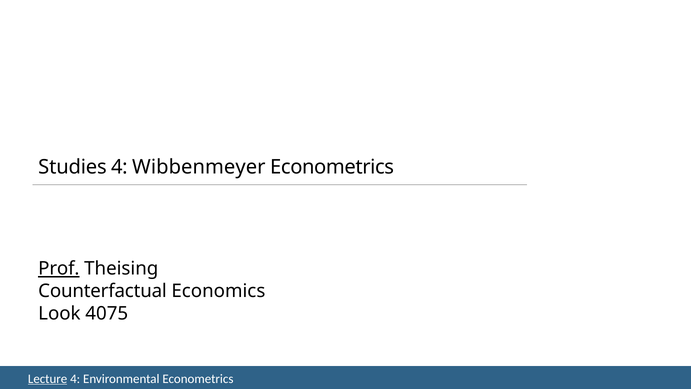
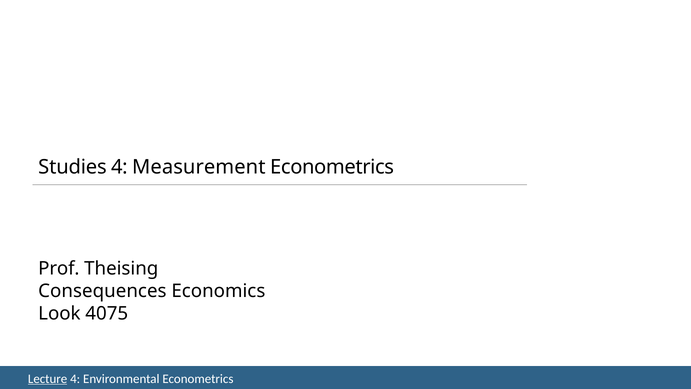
Wibbenmeyer: Wibbenmeyer -> Measurement (199, 167)
Prof underline: present -> none (59, 268)
Counterfactual: Counterfactual -> Consequences (102, 291)
